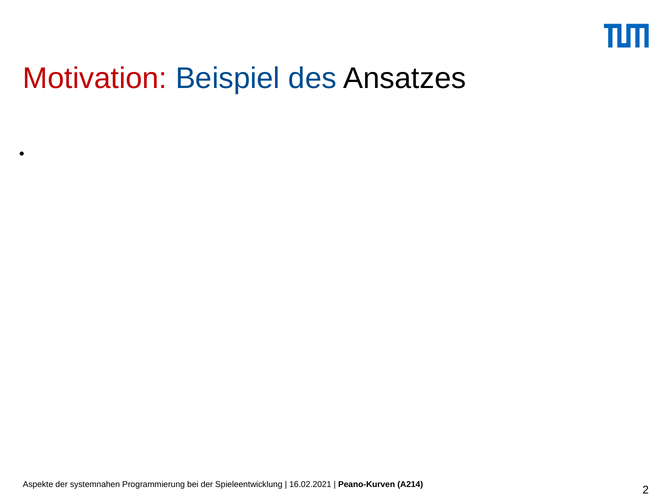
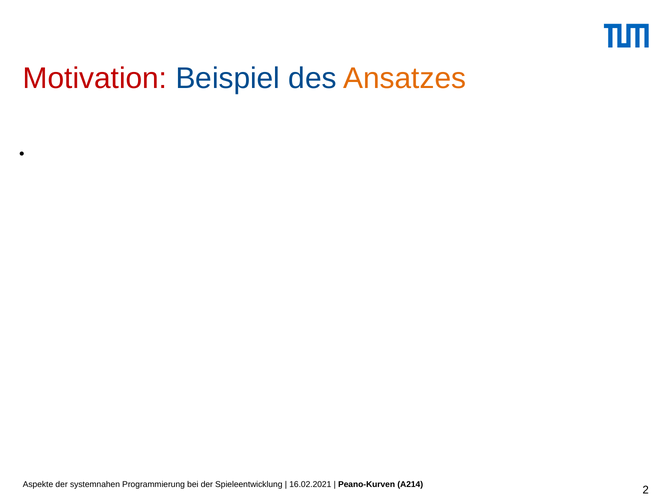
Ansatzes colour: black -> orange (405, 79)
